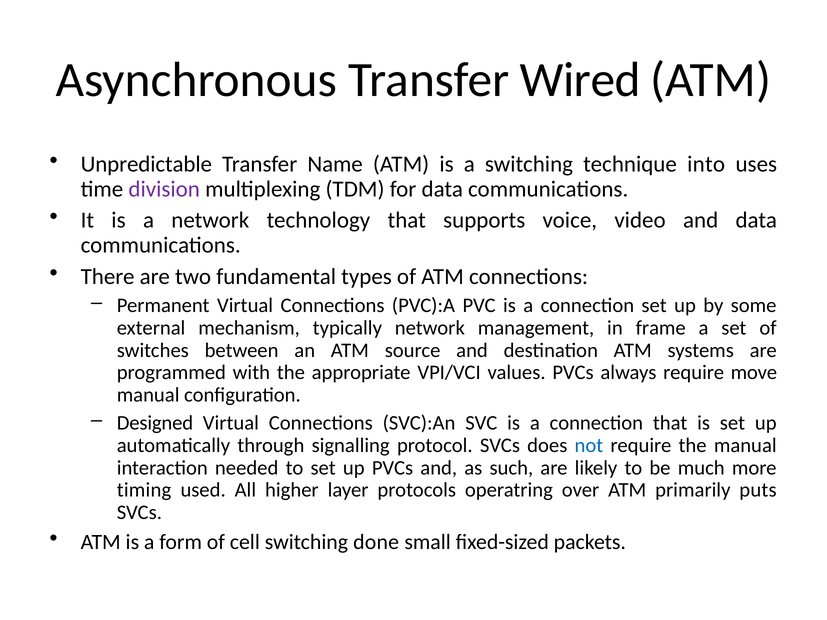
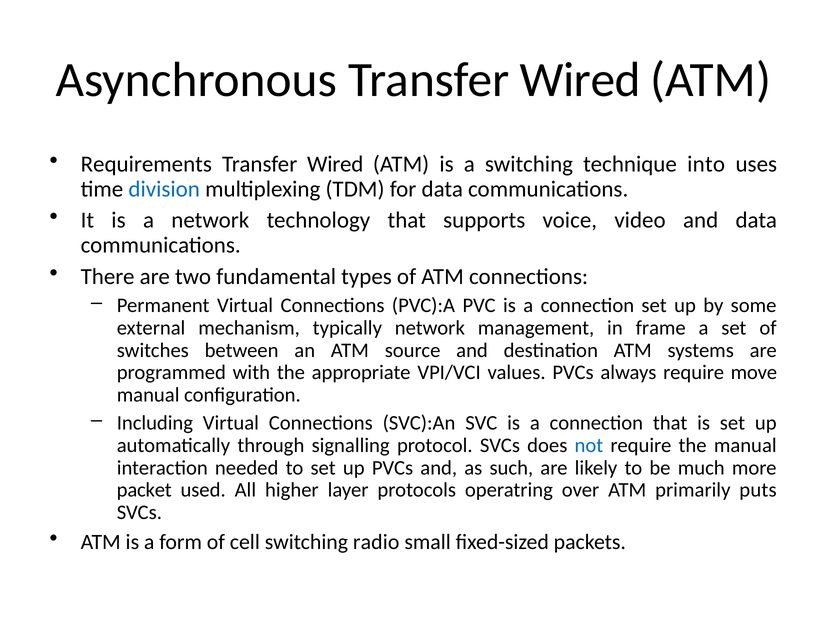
Unpredictable: Unpredictable -> Requirements (146, 164)
Name: Name -> Wired (335, 164)
division colour: purple -> blue (164, 189)
Designed: Designed -> Including (155, 423)
timing: timing -> packet (144, 490)
done: done -> radio (376, 542)
